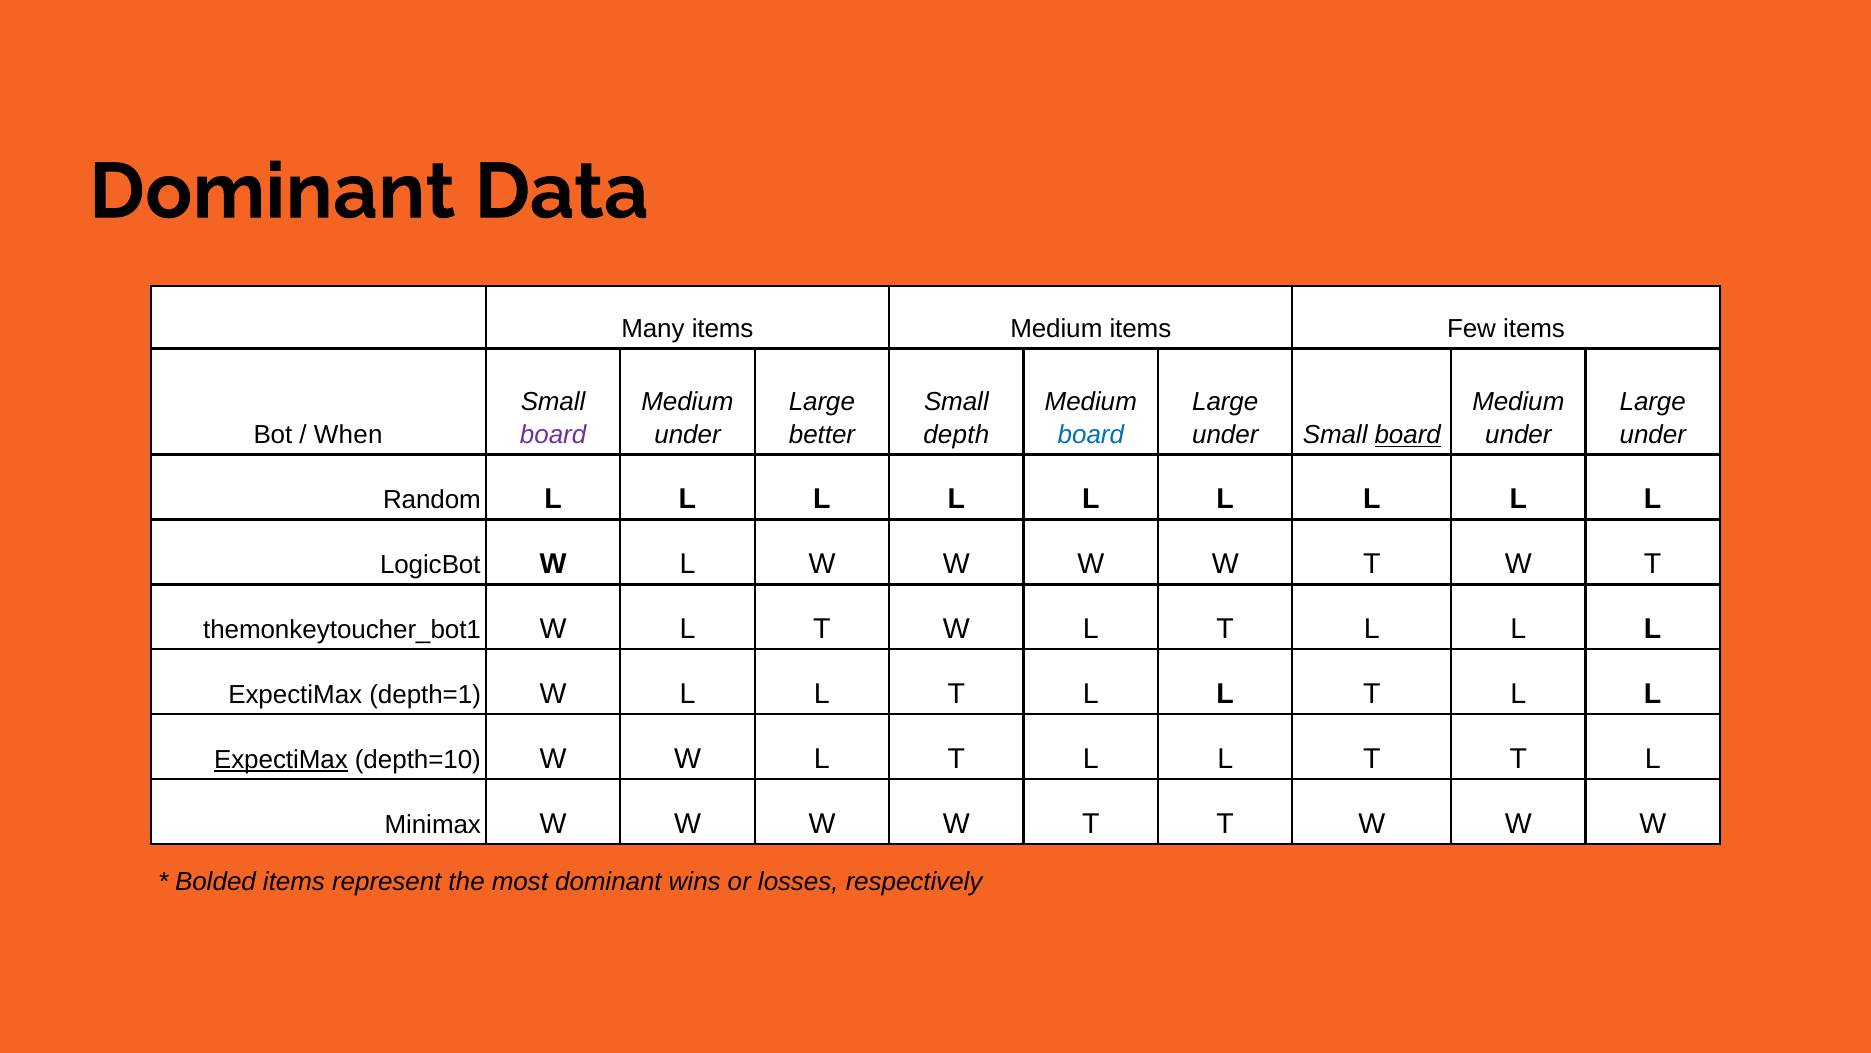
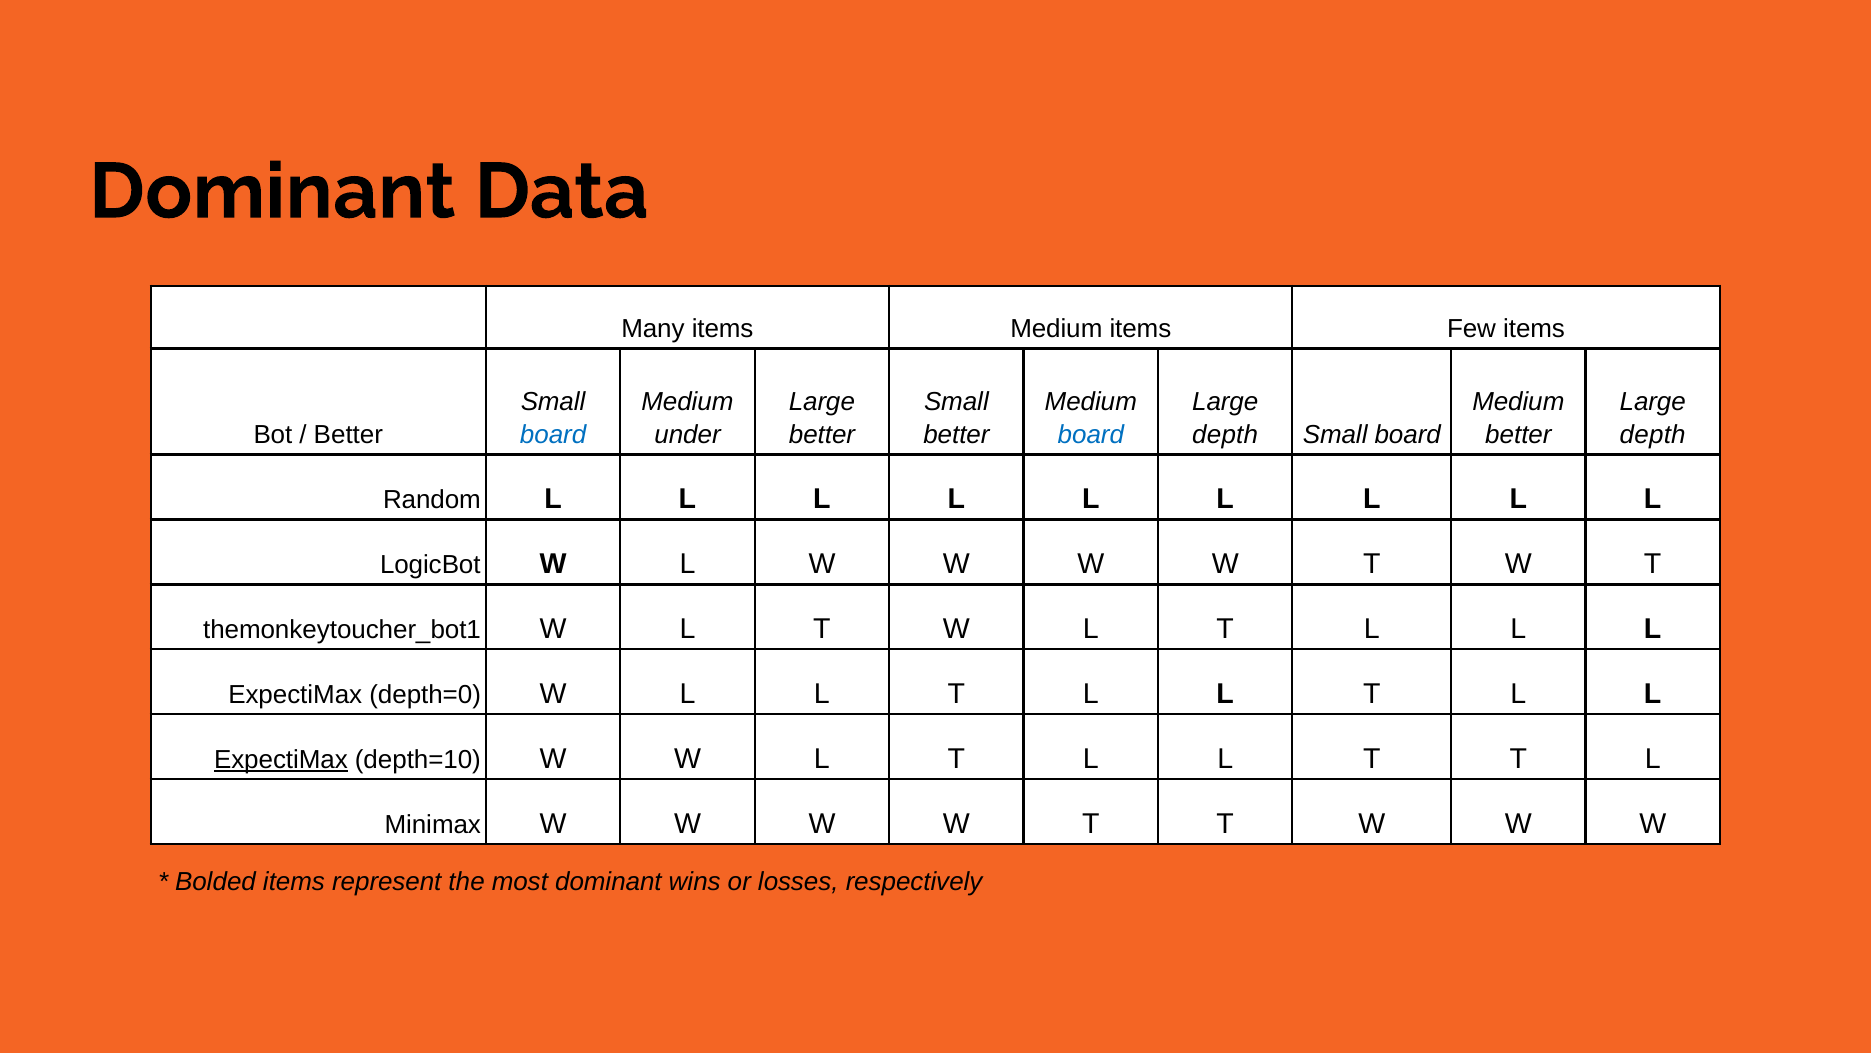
When: When -> Better (348, 435)
board colour: purple -> blue (553, 435)
depth: depth -> better (956, 435)
under: under -> depth (1225, 435)
board underline: present -> none (1408, 435)
under: under -> better (1518, 435)
under: under -> depth (1653, 435)
depth=1: depth=1 -> depth=0 (425, 695)
